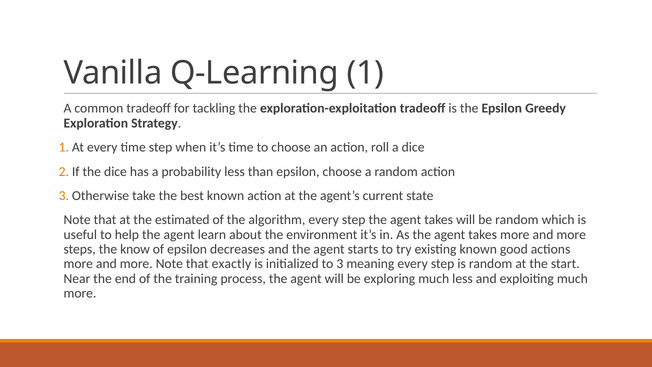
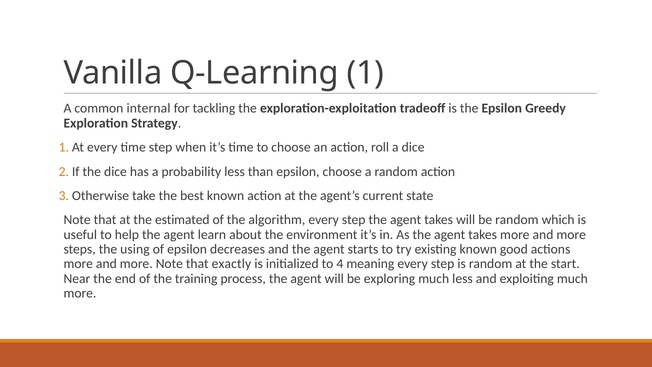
common tradeoff: tradeoff -> internal (149, 108)
know: know -> using (135, 249)
to 3: 3 -> 4 (340, 264)
